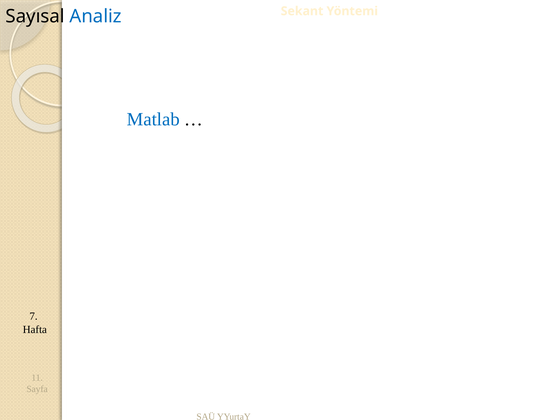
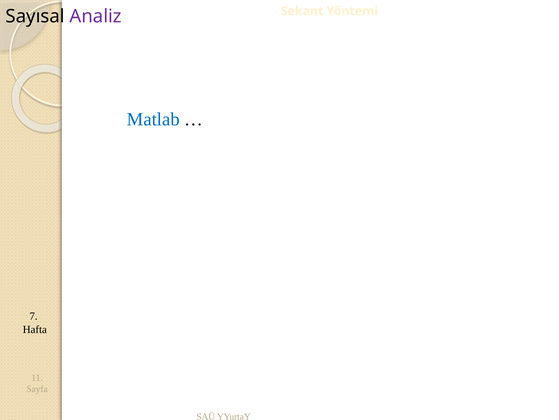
Analiz colour: blue -> purple (96, 16)
